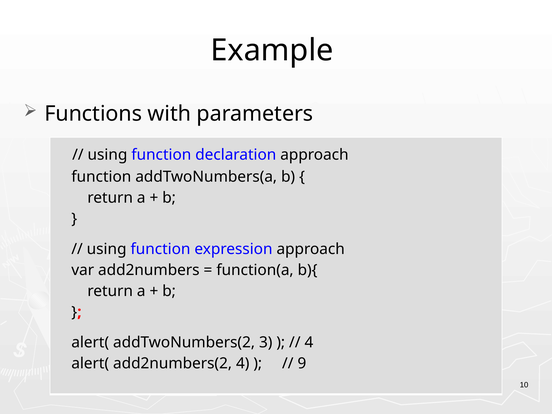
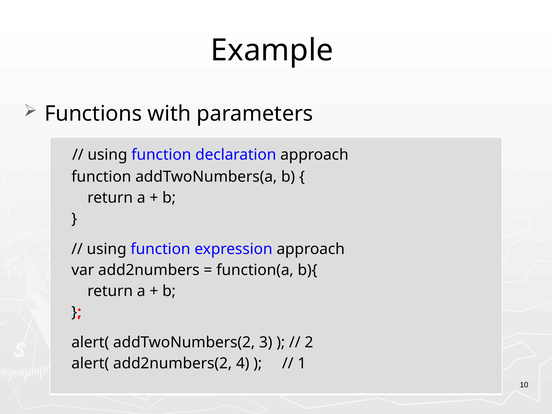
4: 4 -> 2 (309, 342)
9: 9 -> 1 (302, 363)
